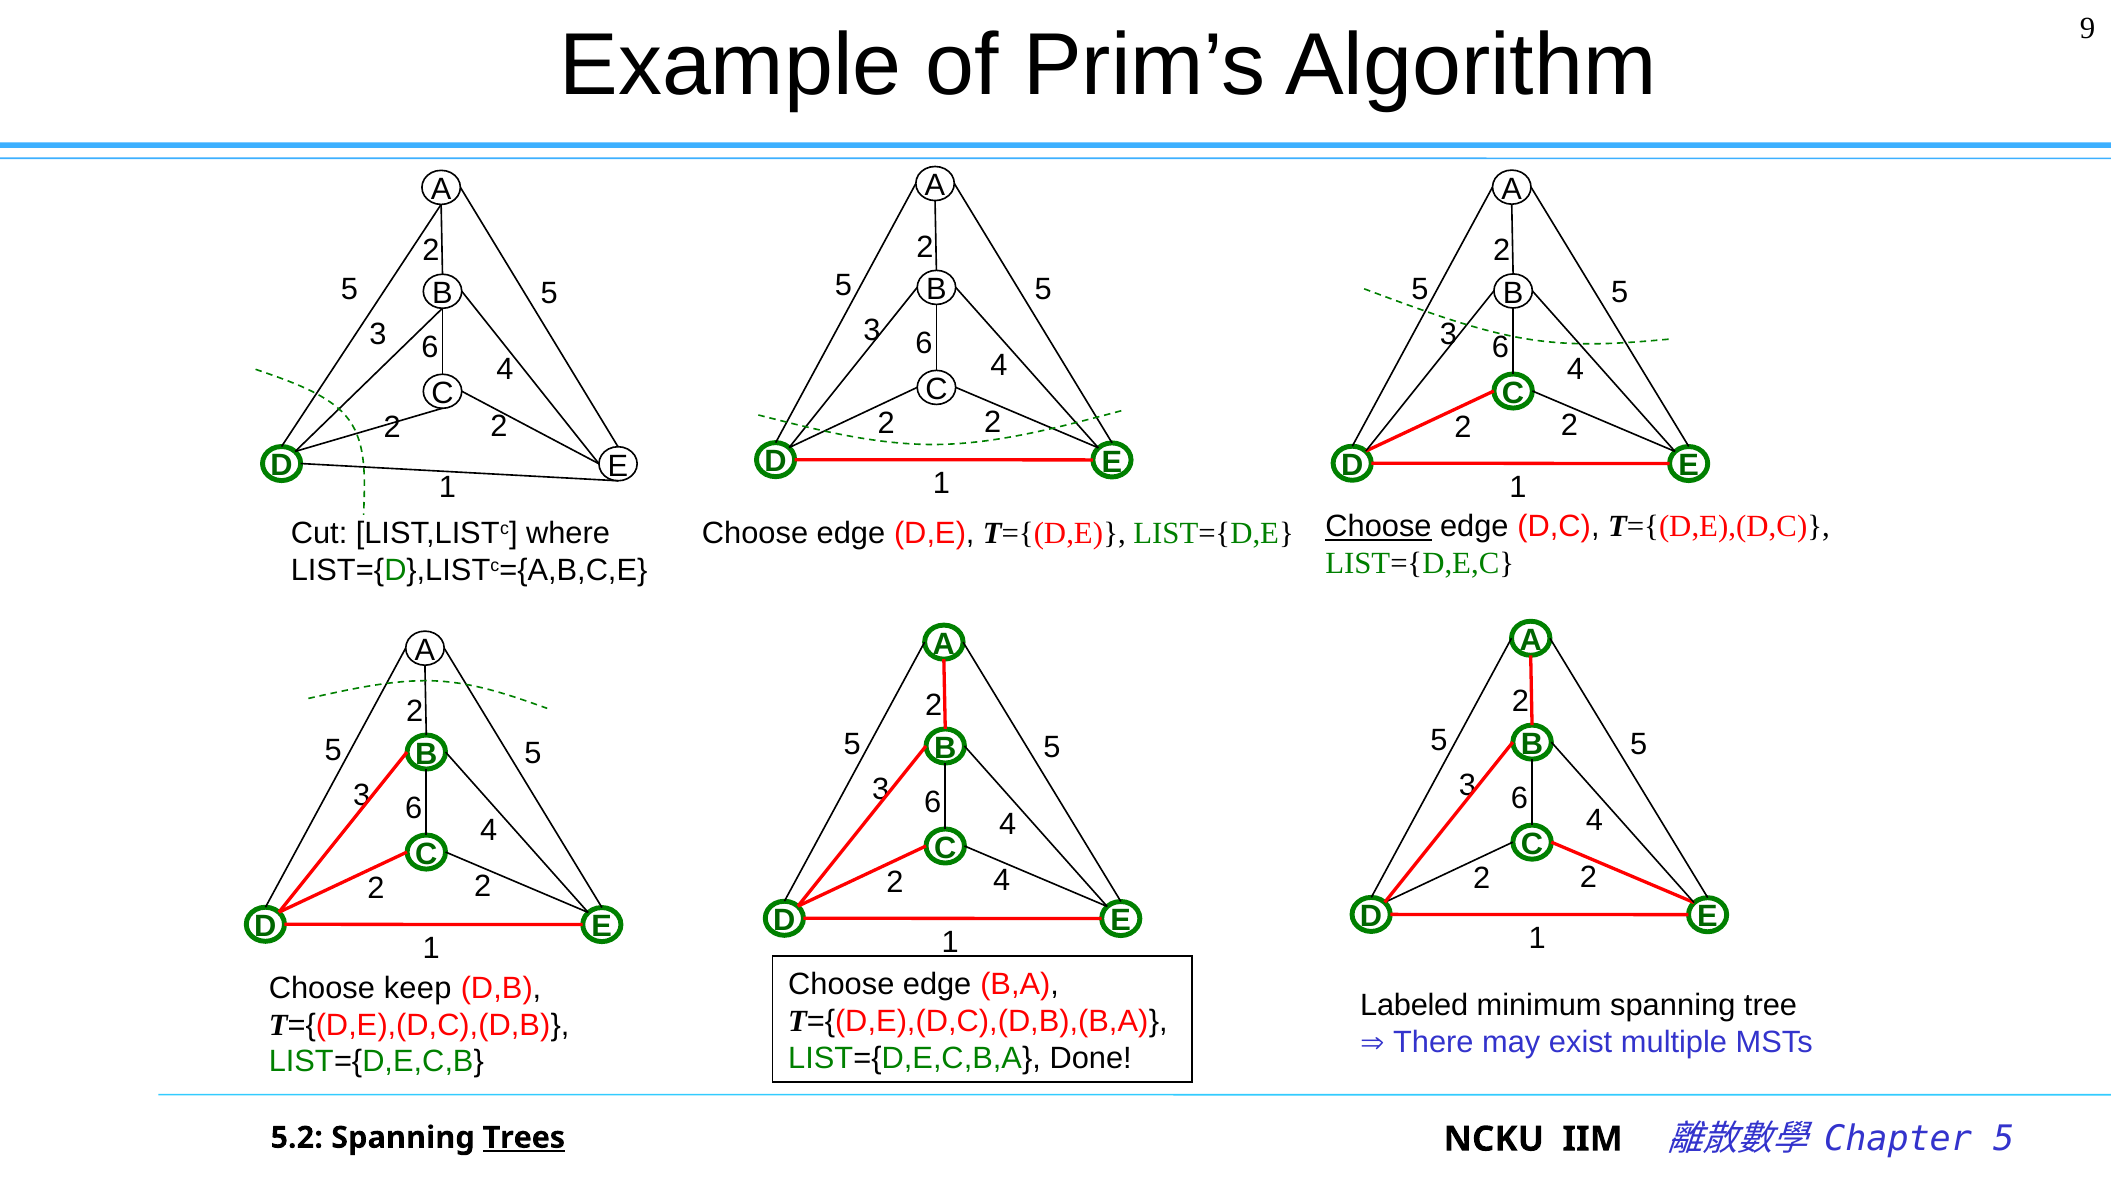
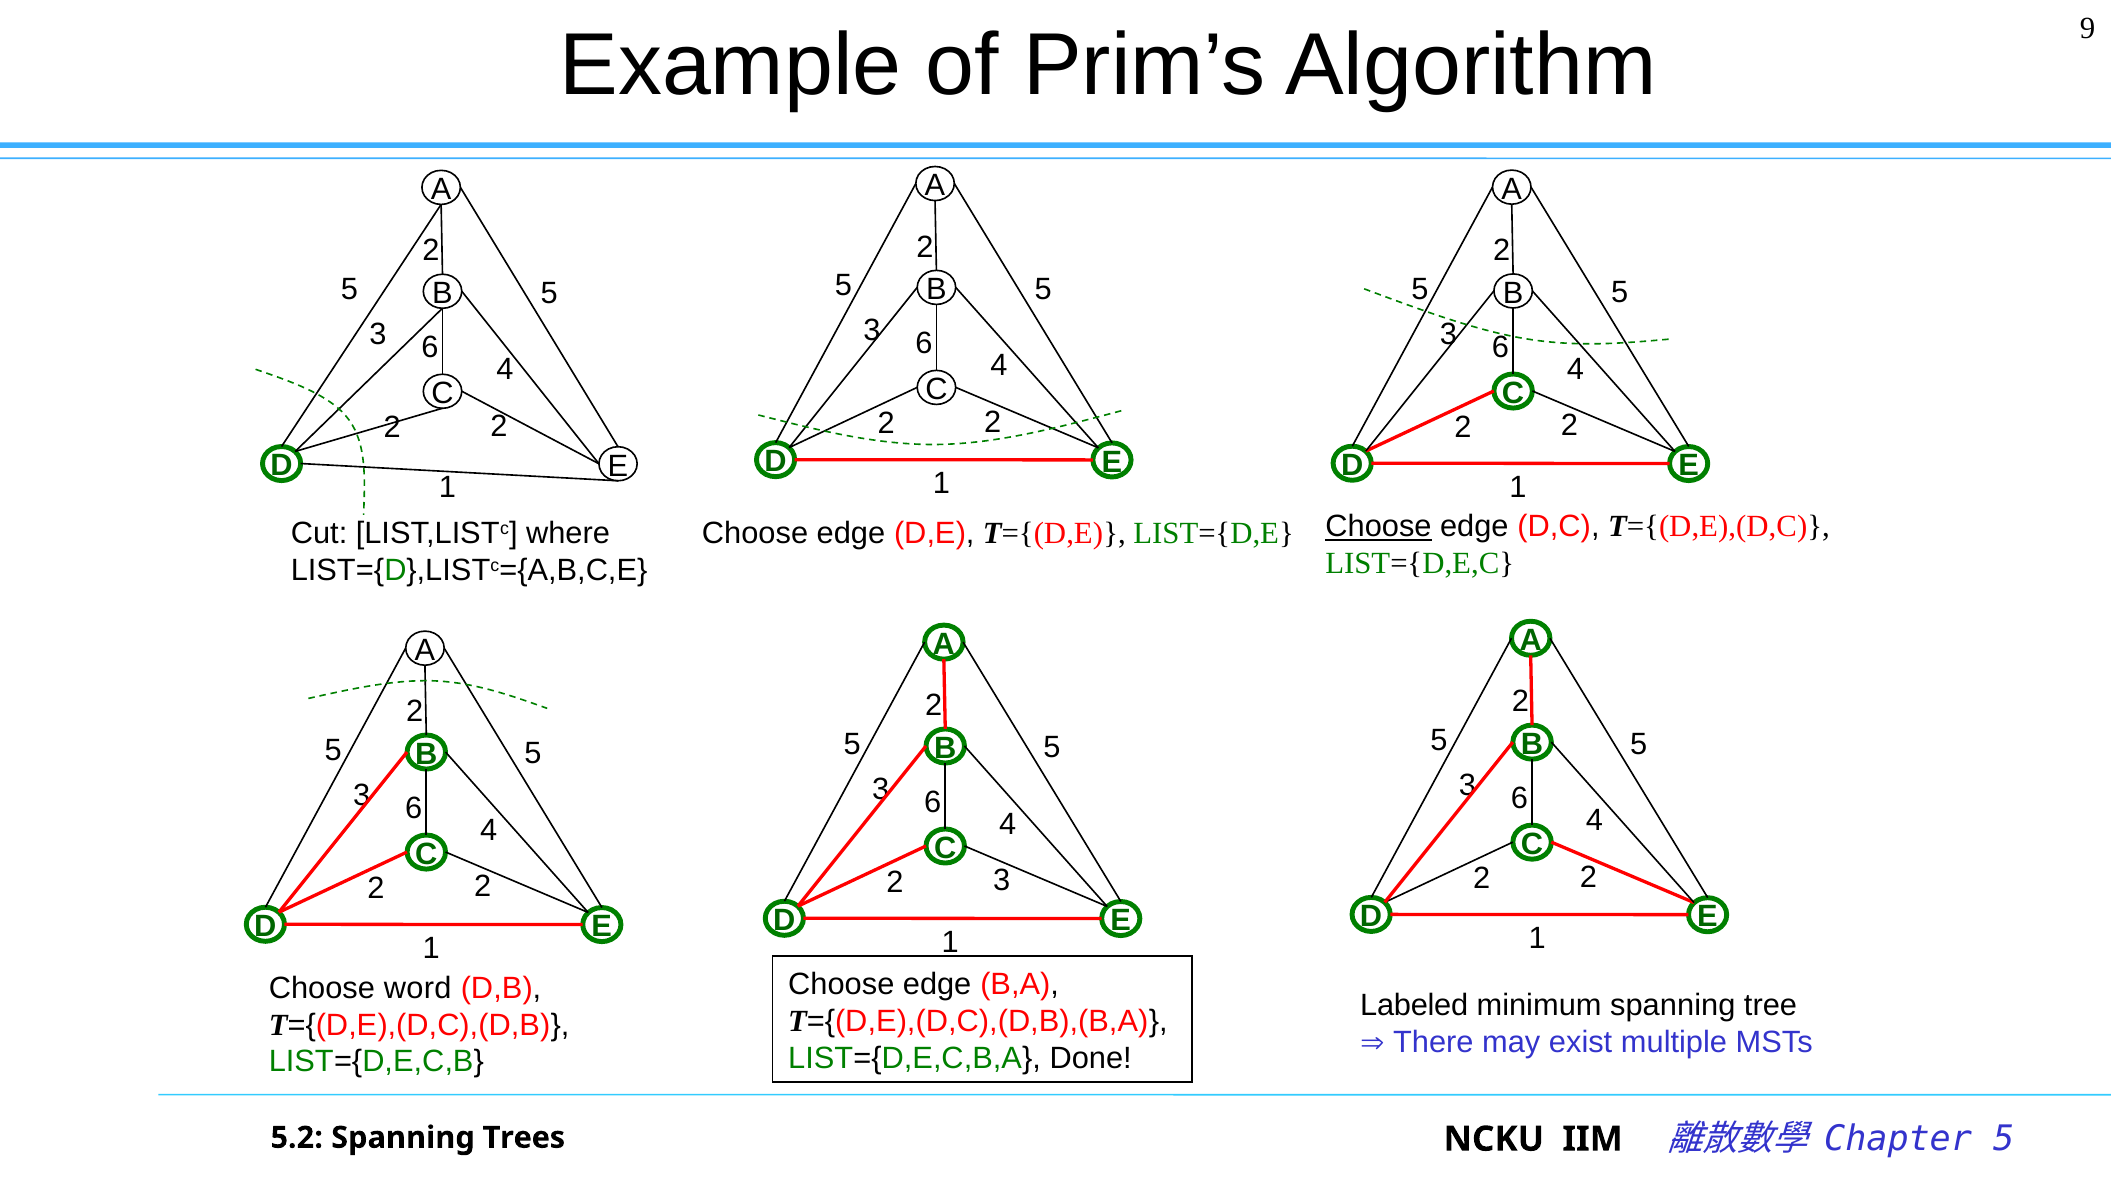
2 4: 4 -> 3 (1002, 881)
keep: keep -> word (418, 988)
Trees underline: present -> none (524, 1138)
